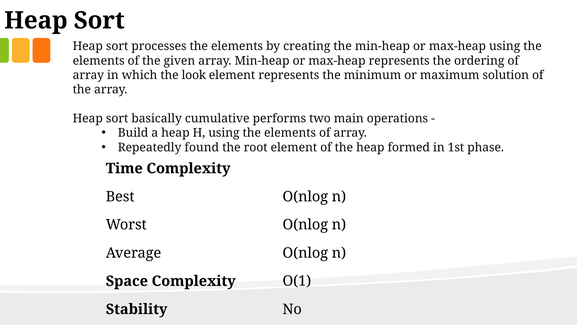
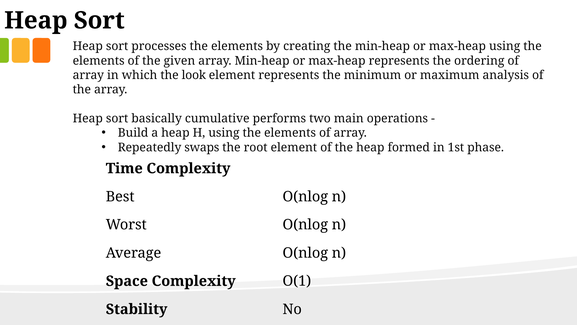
solution: solution -> analysis (506, 75)
found: found -> swaps (202, 147)
